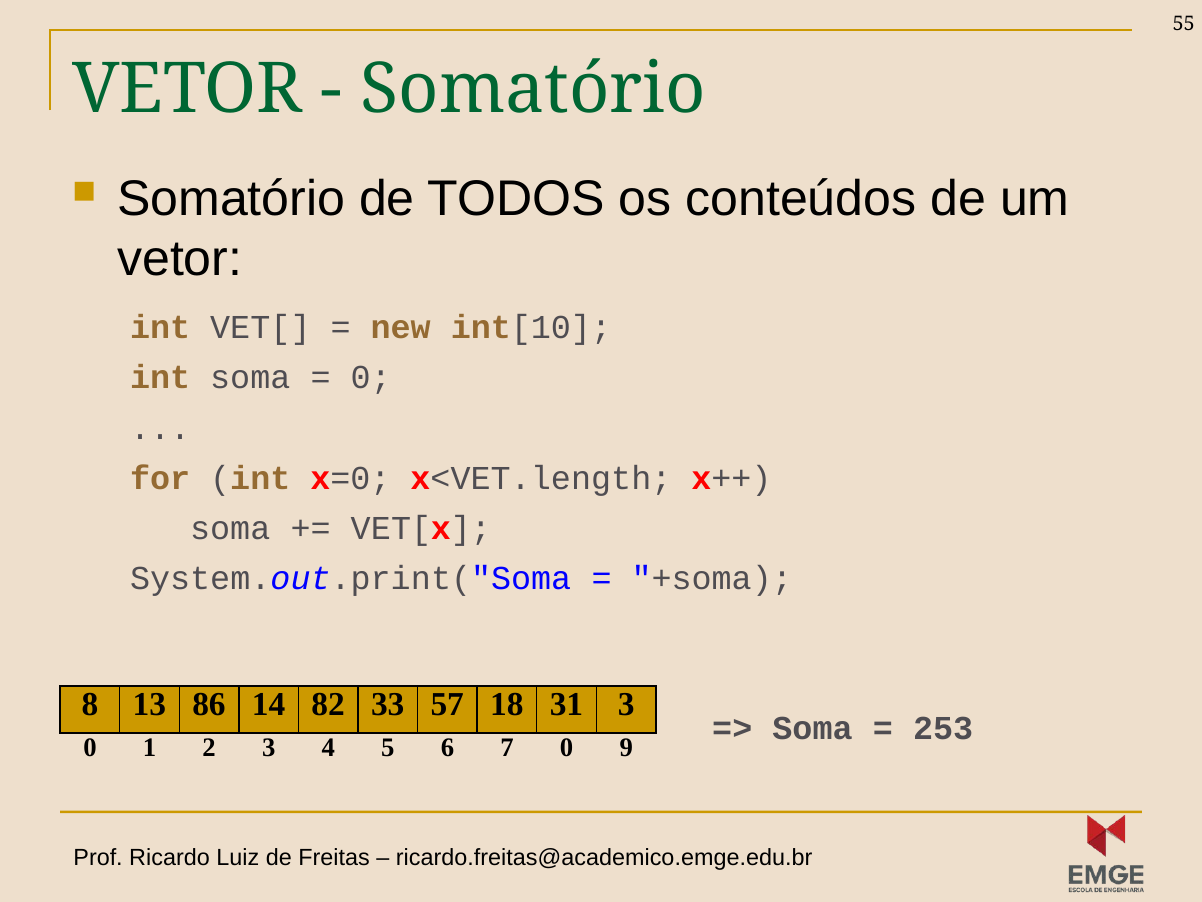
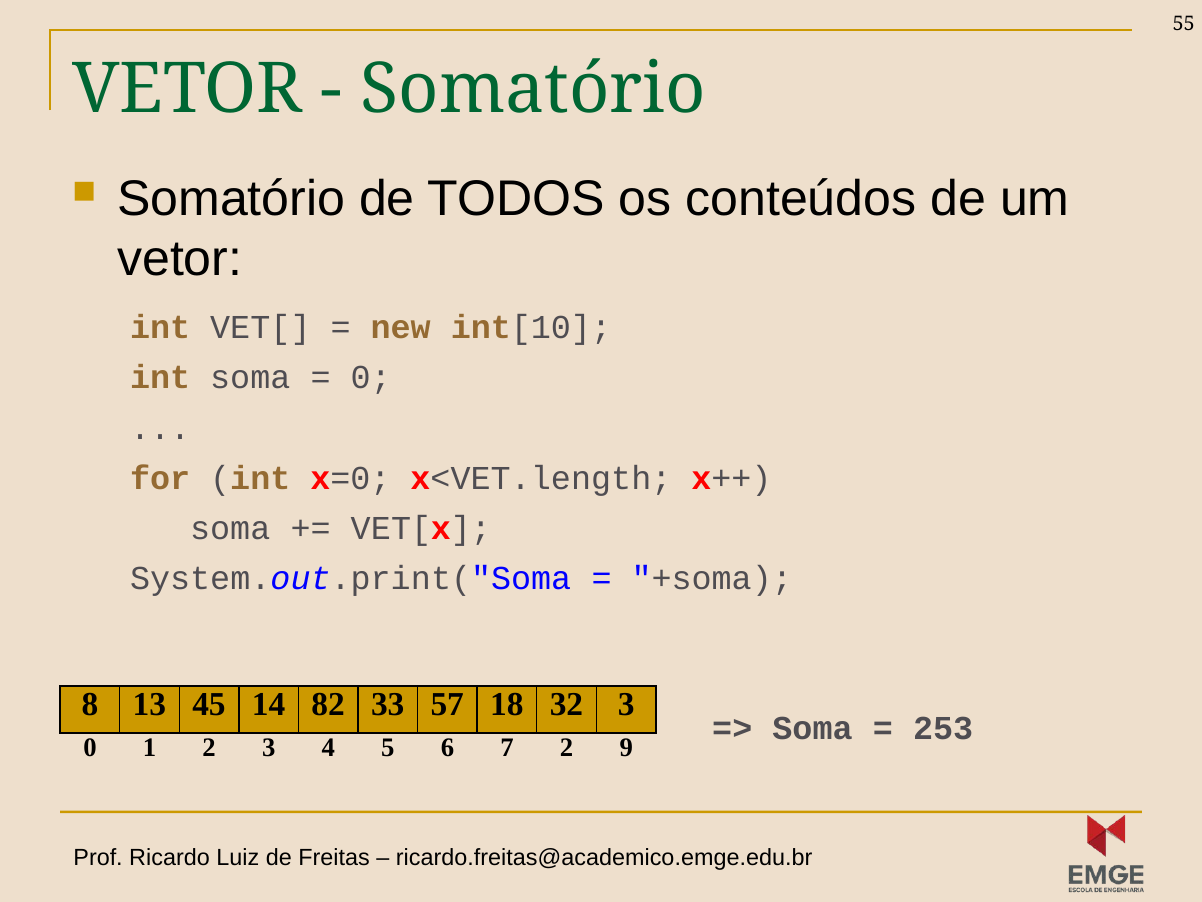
86: 86 -> 45 (209, 705)
31: 31 -> 32 (566, 705)
7 0: 0 -> 2 (567, 748)
